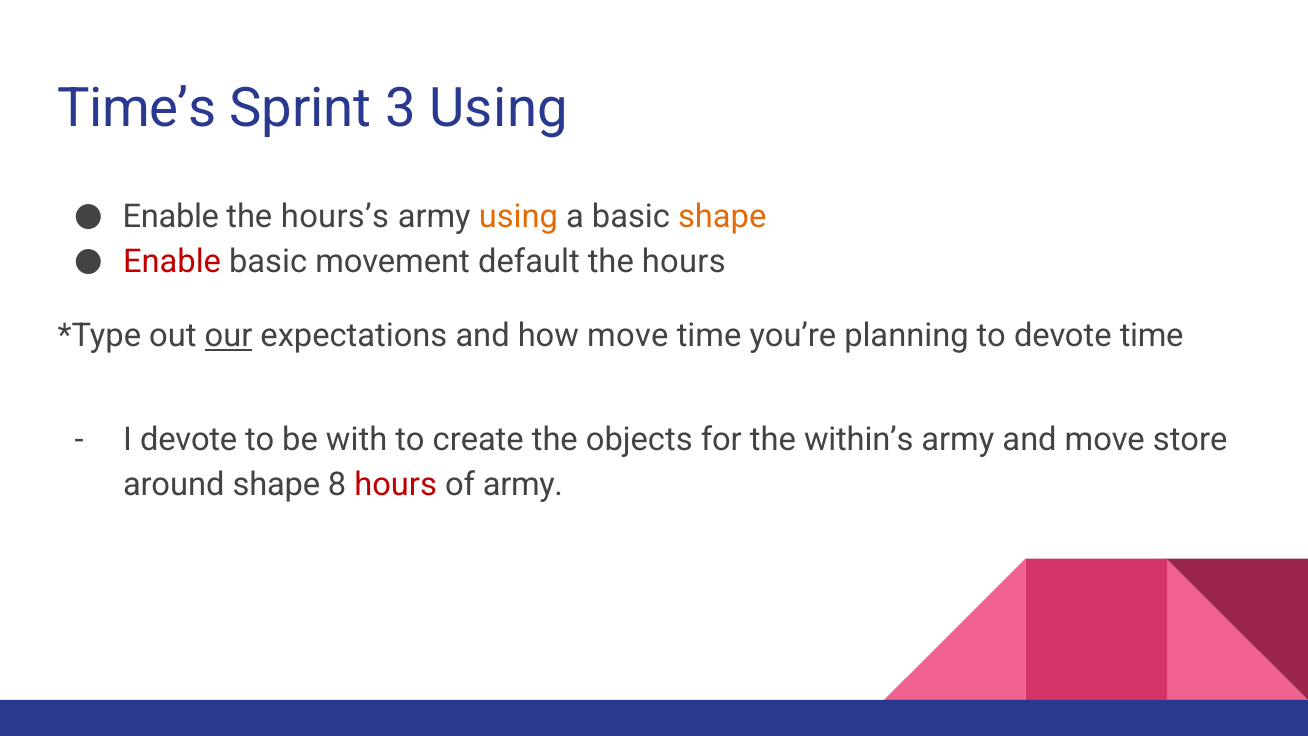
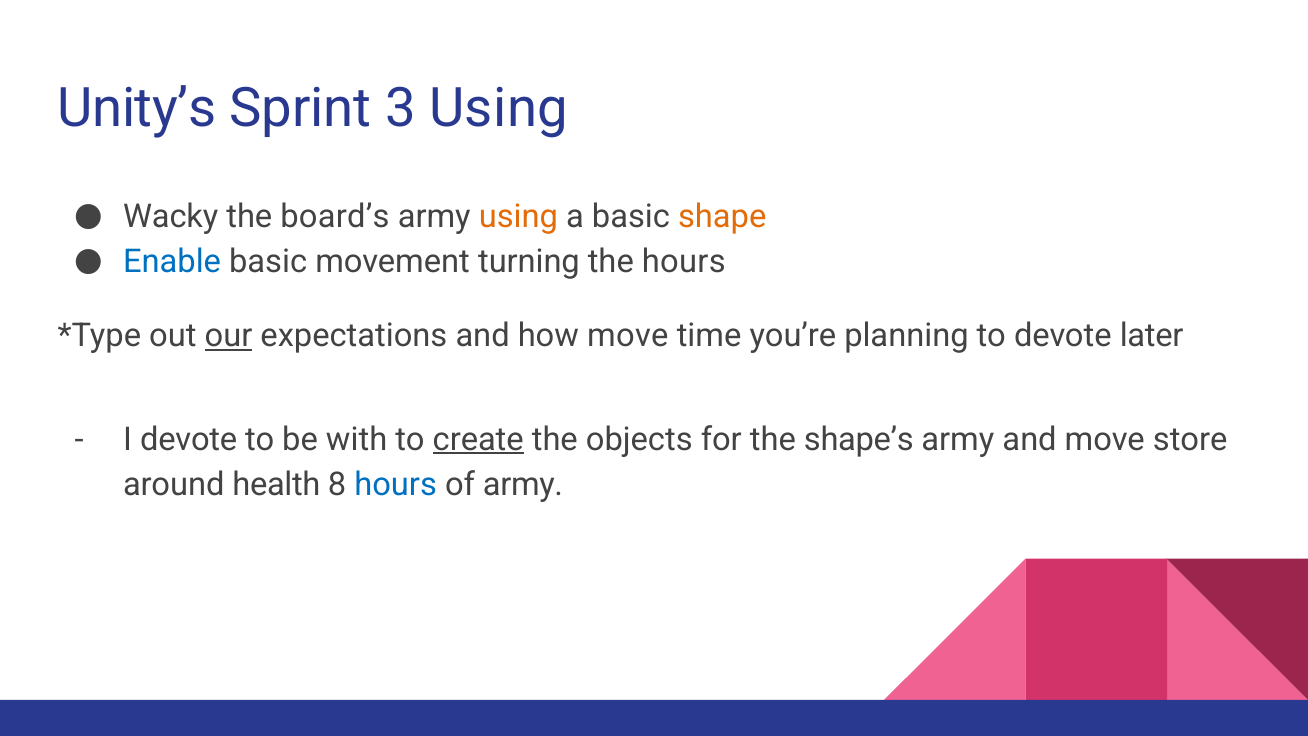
Time’s: Time’s -> Unity’s (137, 108)
Enable: Enable -> Wacky (171, 217)
hours’s: hours’s -> board’s (335, 217)
Enable colour: red -> blue (172, 262)
default: default -> turning (529, 262)
devote time: time -> later (1152, 336)
create underline: none -> present (478, 439)
within’s: within’s -> shape’s (859, 439)
around shape: shape -> health (276, 484)
hours colour: red -> blue (396, 484)
